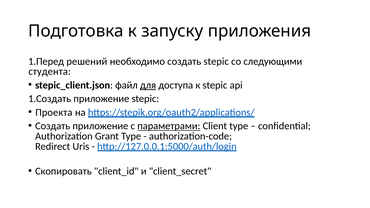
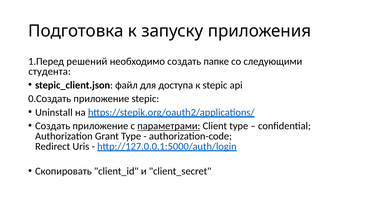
создать stepiс: stepiс -> папке (216, 61)
для underline: present -> none (148, 85)
1.Создать: 1.Создать -> 0.Создать (50, 99)
Проекта: Проекта -> Uninstall (54, 112)
